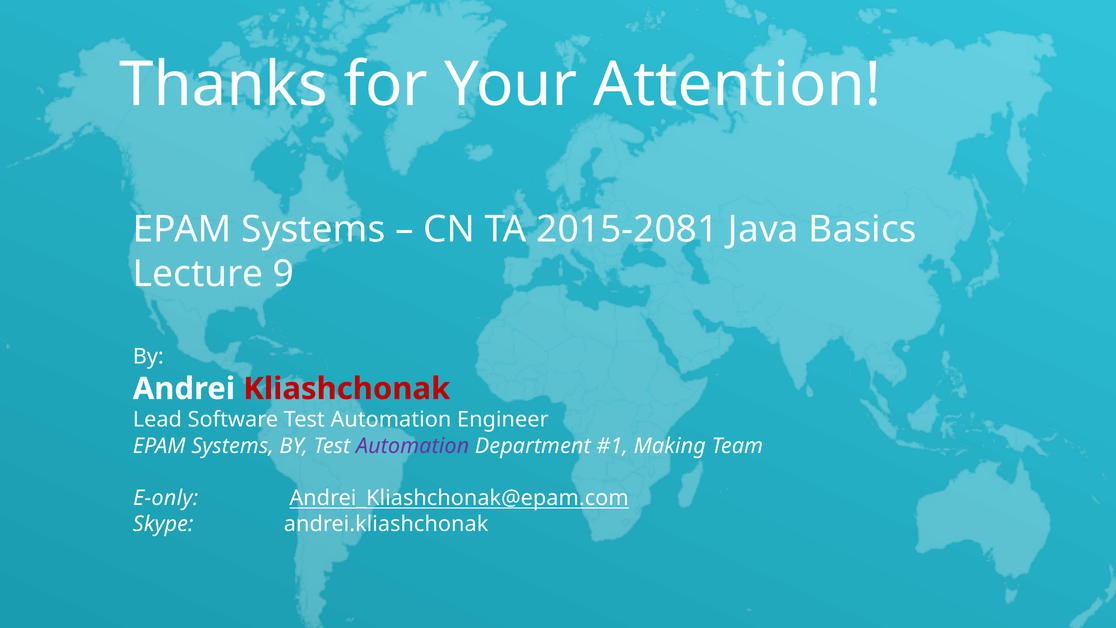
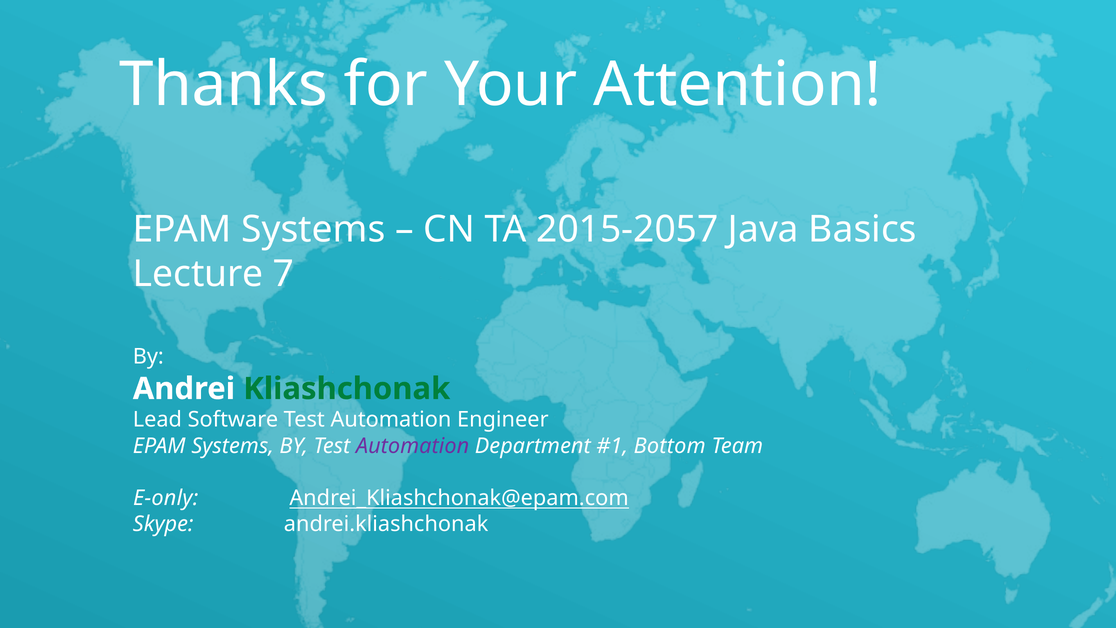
2015-2081: 2015-2081 -> 2015-2057 (627, 229)
9: 9 -> 7 (283, 274)
Kliashchonak colour: red -> green (347, 389)
Making: Making -> Bottom (670, 446)
